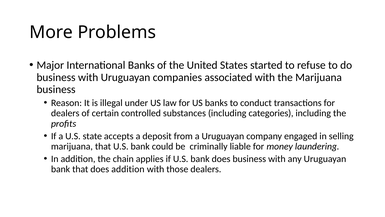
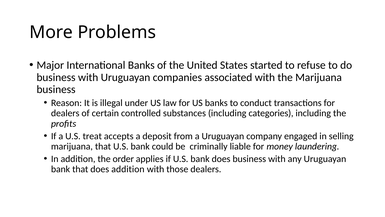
state: state -> treat (92, 136)
chain: chain -> order (123, 159)
